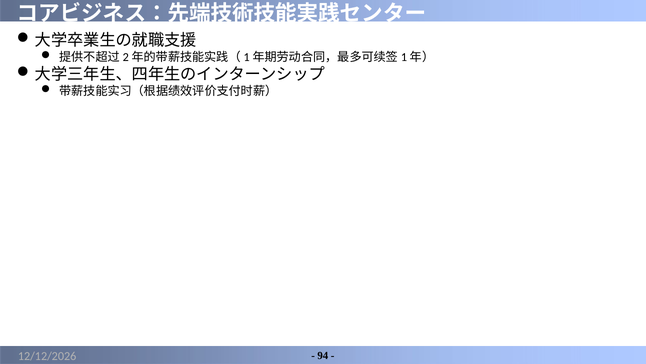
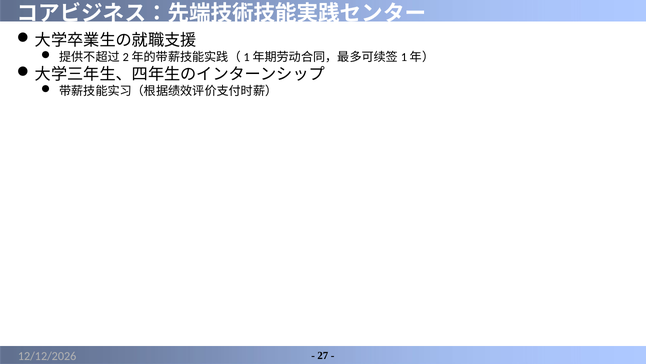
94: 94 -> 27 (323, 355)
